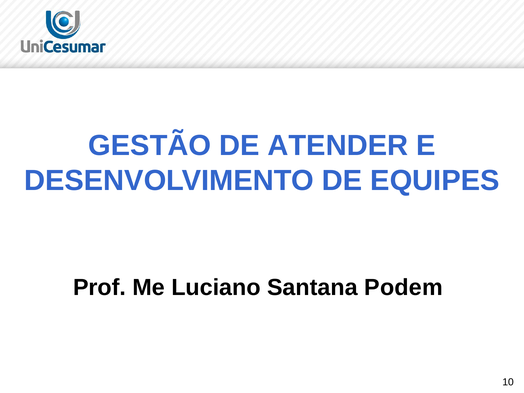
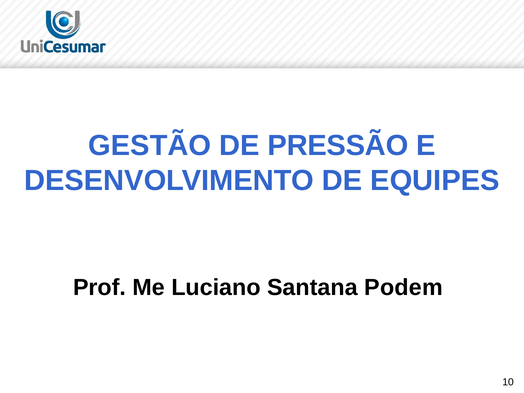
ATENDER: ATENDER -> PRESSÃO (338, 146)
